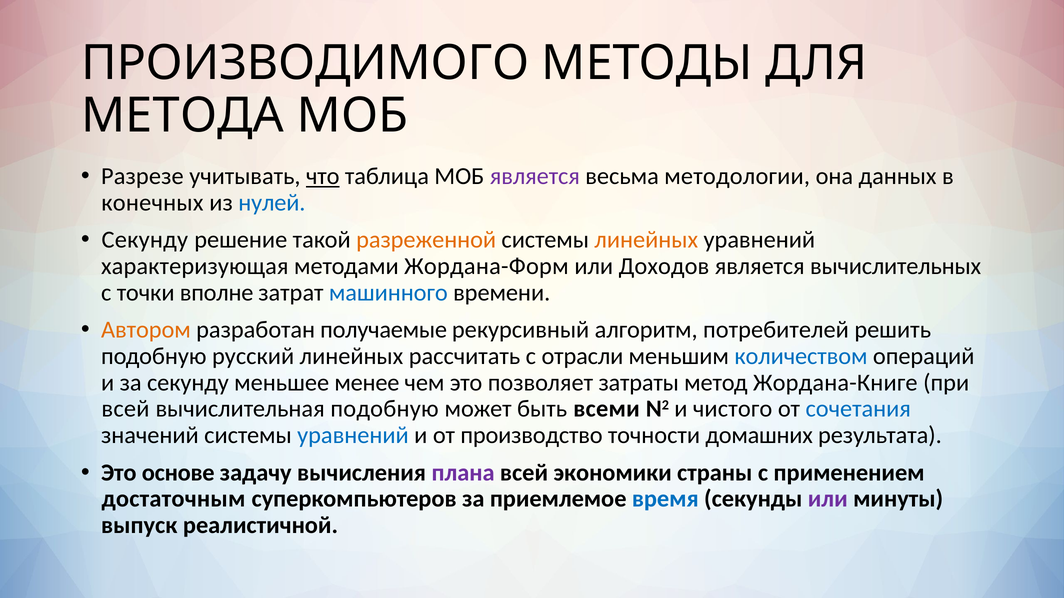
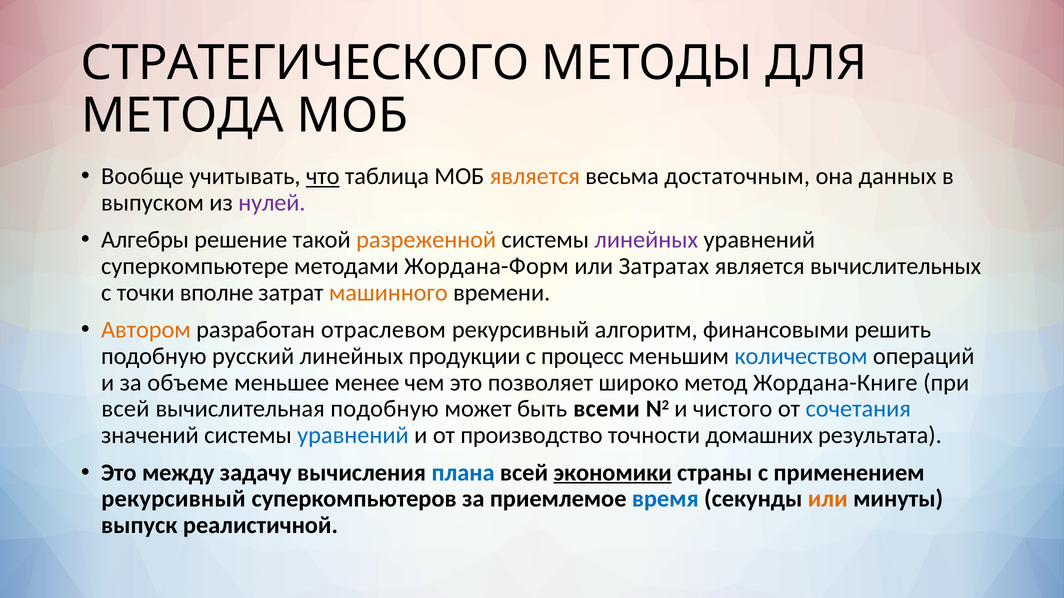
ПРОИЗВОДИМОГО: ПРОИЗВОДИМОГО -> СТРАТЕГИЧЕСКОГО (305, 63)
Разрезе: Разрезе -> Вообще (142, 176)
является colour: purple -> orange (535, 176)
методологии: методологии -> достаточным (737, 176)
конечных: конечных -> выпуском (152, 203)
нулей colour: blue -> purple (272, 203)
Секунду: Секунду -> Алгебры (145, 240)
линейных colour: orange -> purple (646, 240)
характеризующая: характеризующая -> суперкомпьютере (195, 266)
Доходов: Доходов -> Затратах (664, 266)
машинного colour: blue -> orange (388, 293)
получаемые: получаемые -> отраслевом (383, 330)
потребителей: потребителей -> финансовыми (776, 330)
рассчитать: рассчитать -> продукции (465, 356)
отрасли: отрасли -> процесс (582, 356)
за секунду: секунду -> объеме (188, 383)
затраты: затраты -> широко (639, 383)
основе: основе -> между (178, 473)
плана colour: purple -> blue (463, 473)
экономики underline: none -> present (613, 473)
достаточным: достаточным -> рекурсивный (173, 499)
или colour: purple -> orange (828, 499)
